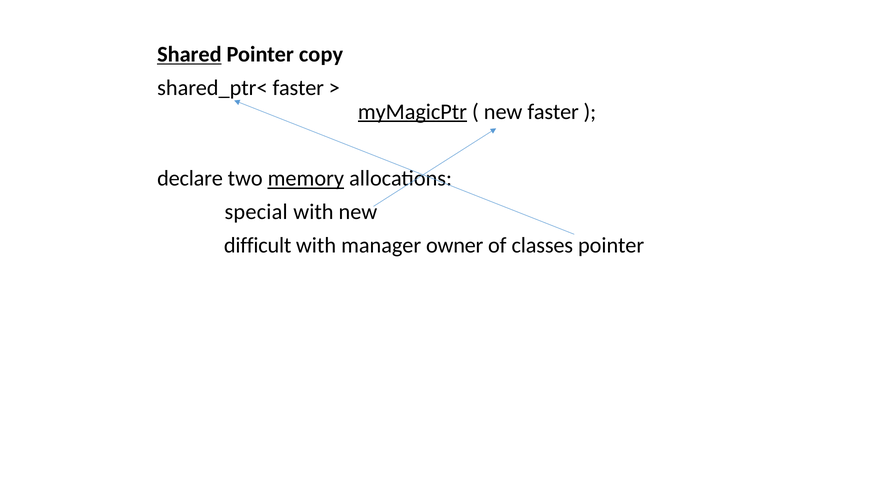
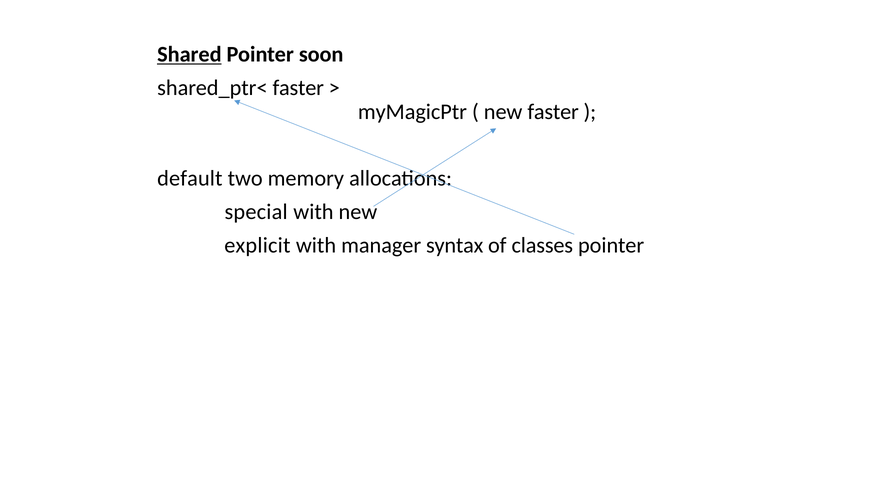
copy: copy -> soon (321, 54)
myMagicPtr underline: present -> none (412, 112)
declare: declare -> default (190, 178)
memory underline: present -> none (306, 178)
difficult: difficult -> explicit (257, 245)
owner: owner -> syntax (455, 245)
